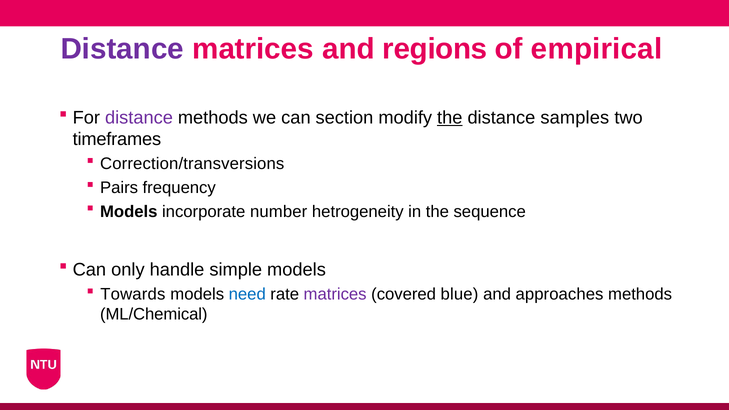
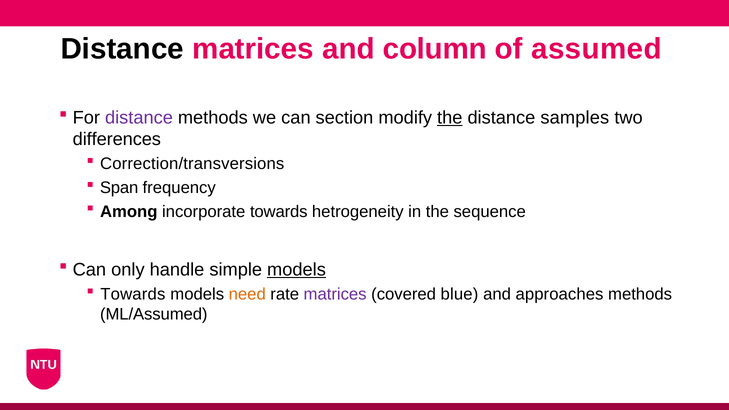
Distance colour: purple -> black (122, 49)
regions: regions -> column (435, 49)
empirical: empirical -> assumed (597, 49)
timeframes: timeframes -> differences (117, 139)
Pairs: Pairs -> Span (119, 188)
Models: Models -> Among (129, 212)
incorporate number: number -> towards (279, 212)
models underline: none -> present (296, 270)
need colour: blue -> orange (247, 294)
ML/Chemical: ML/Chemical -> ML/Assumed (154, 314)
